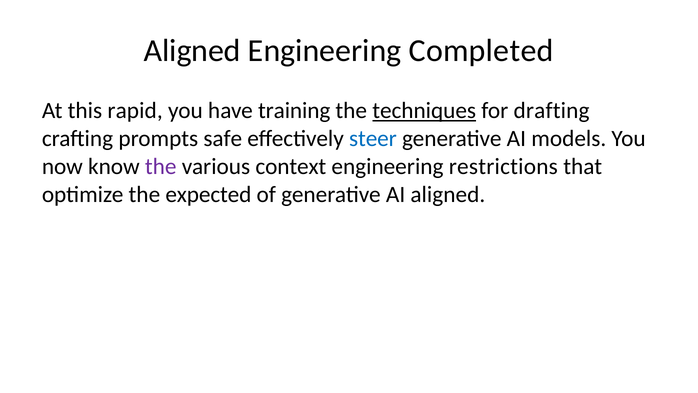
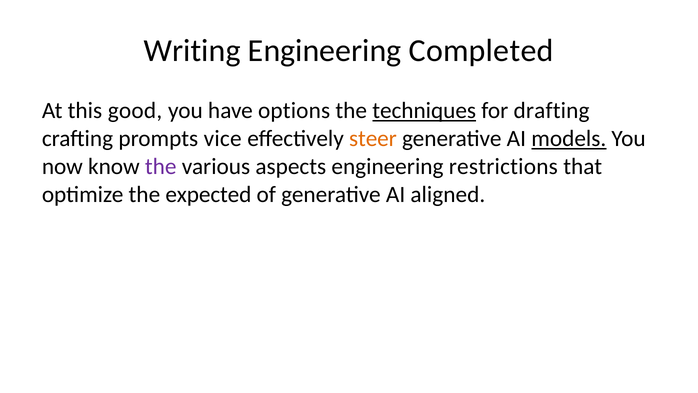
Aligned: Aligned -> Writing (192, 51)
rapid: rapid -> good (135, 111)
training: training -> options (294, 111)
safe: safe -> vice (223, 139)
steer colour: blue -> orange (373, 139)
models underline: none -> present (569, 139)
context: context -> aspects (291, 167)
